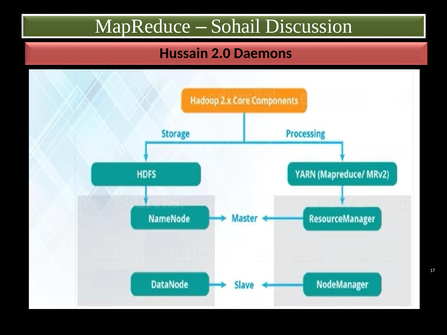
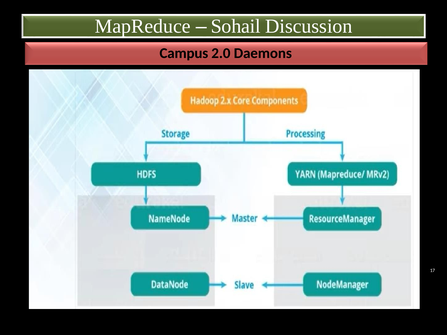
Hussain: Hussain -> Campus (184, 53)
